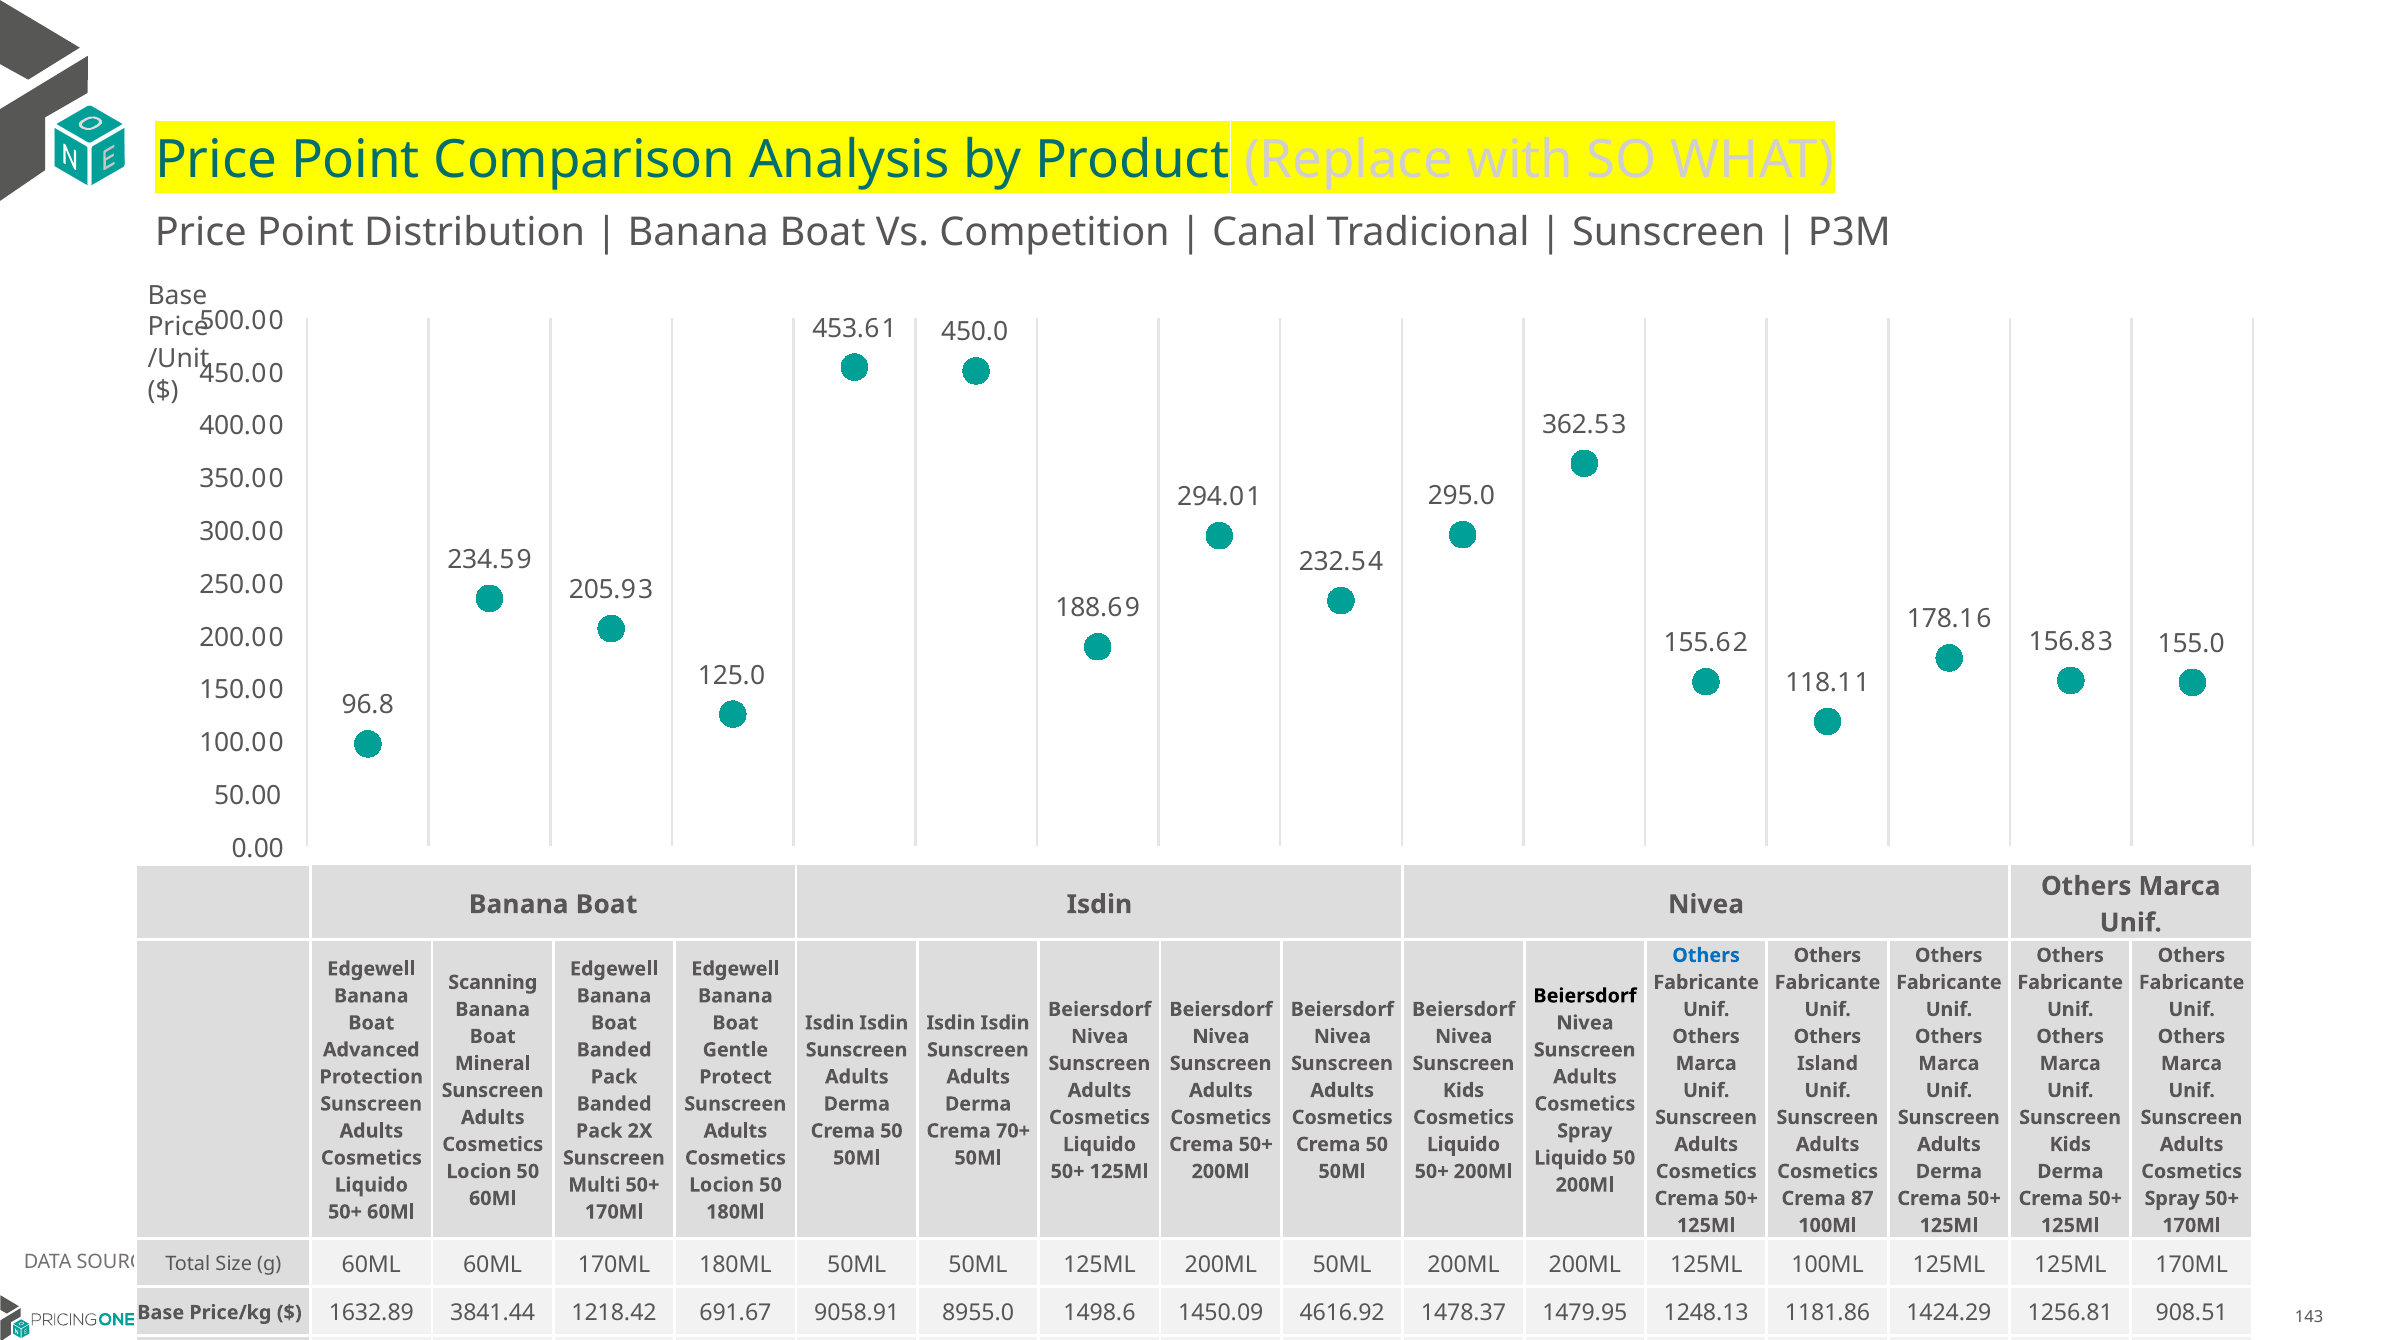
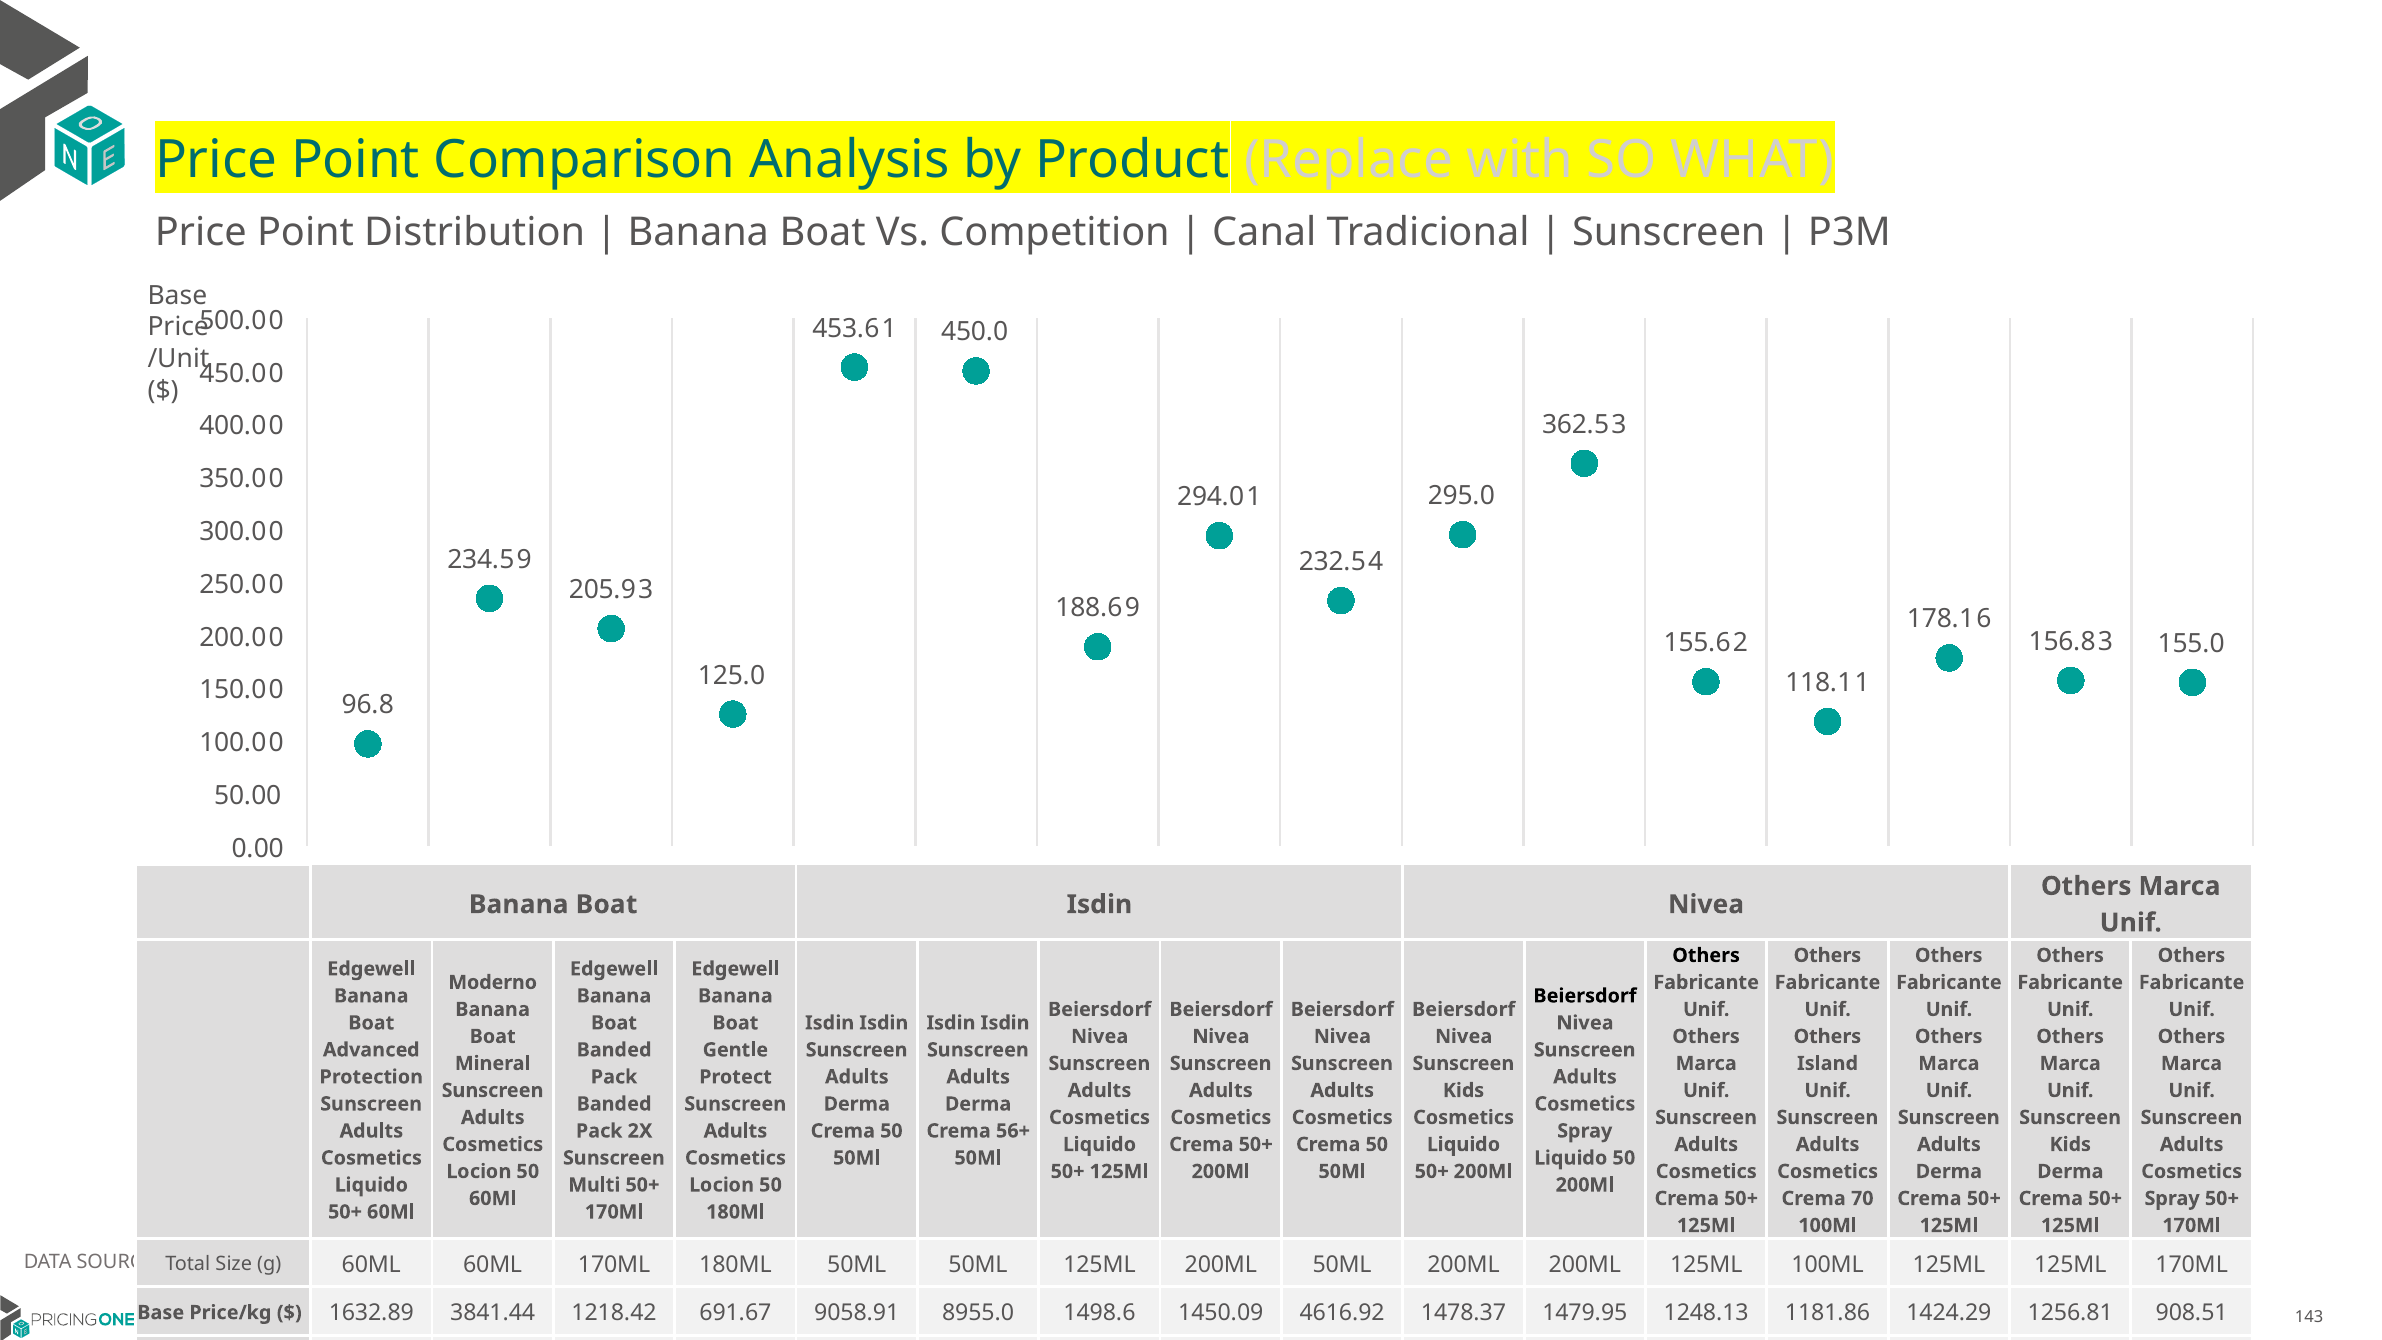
Others colour: blue -> black (1706, 955)
Scanning: Scanning -> Moderno (493, 982)
70+: 70+ -> 56+ (1013, 1131)
87: 87 -> 70 (1862, 1198)
